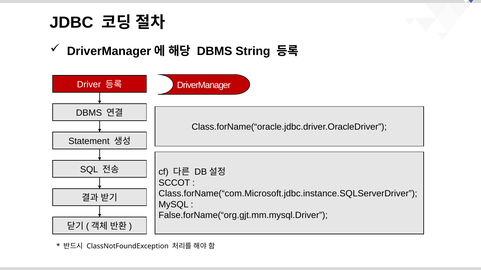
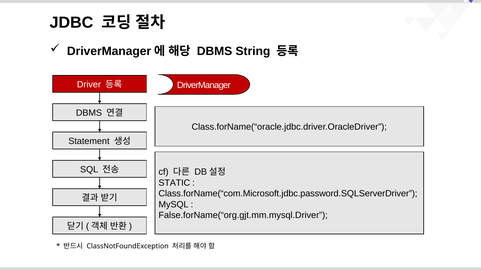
SCCOT: SCCOT -> STATIC (174, 183)
Class.forName(“com.Microsoft.jdbc.instance.SQLServerDriver: Class.forName(“com.Microsoft.jdbc.instance.SQLServerDriver -> Class.forName(“com.Microsoft.jdbc.password.SQLServerDriver (288, 194)
